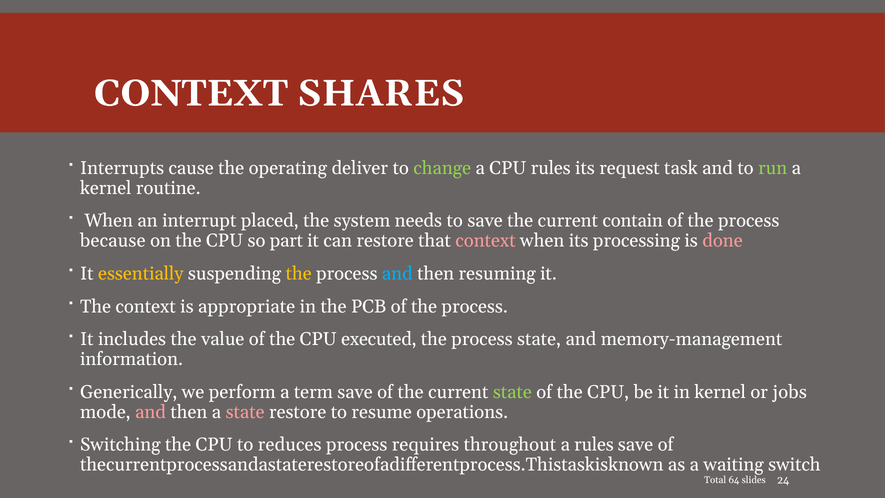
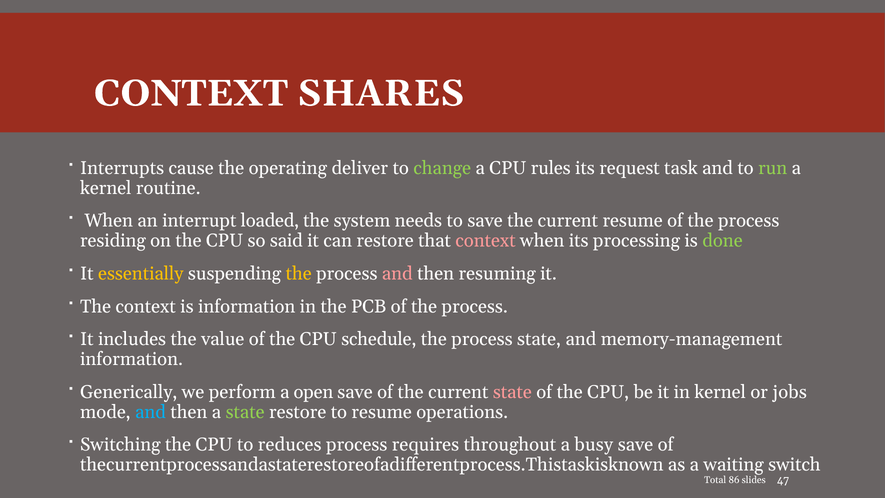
placed: placed -> loaded (270, 221)
current contain: contain -> resume (633, 221)
because: because -> residing (113, 241)
part: part -> said (286, 241)
done colour: pink -> light green (722, 241)
and colour: light blue -> pink (397, 274)
is appropriate: appropriate -> information (247, 306)
executed: executed -> schedule (379, 339)
term: term -> open (313, 392)
state colour: light green -> pink (512, 392)
and colour: pink -> light blue (151, 412)
state colour: pink -> light green (245, 412)
a rules: rules -> busy (594, 445)
64: 64 -> 86 (734, 480)
24: 24 -> 47 (783, 480)
